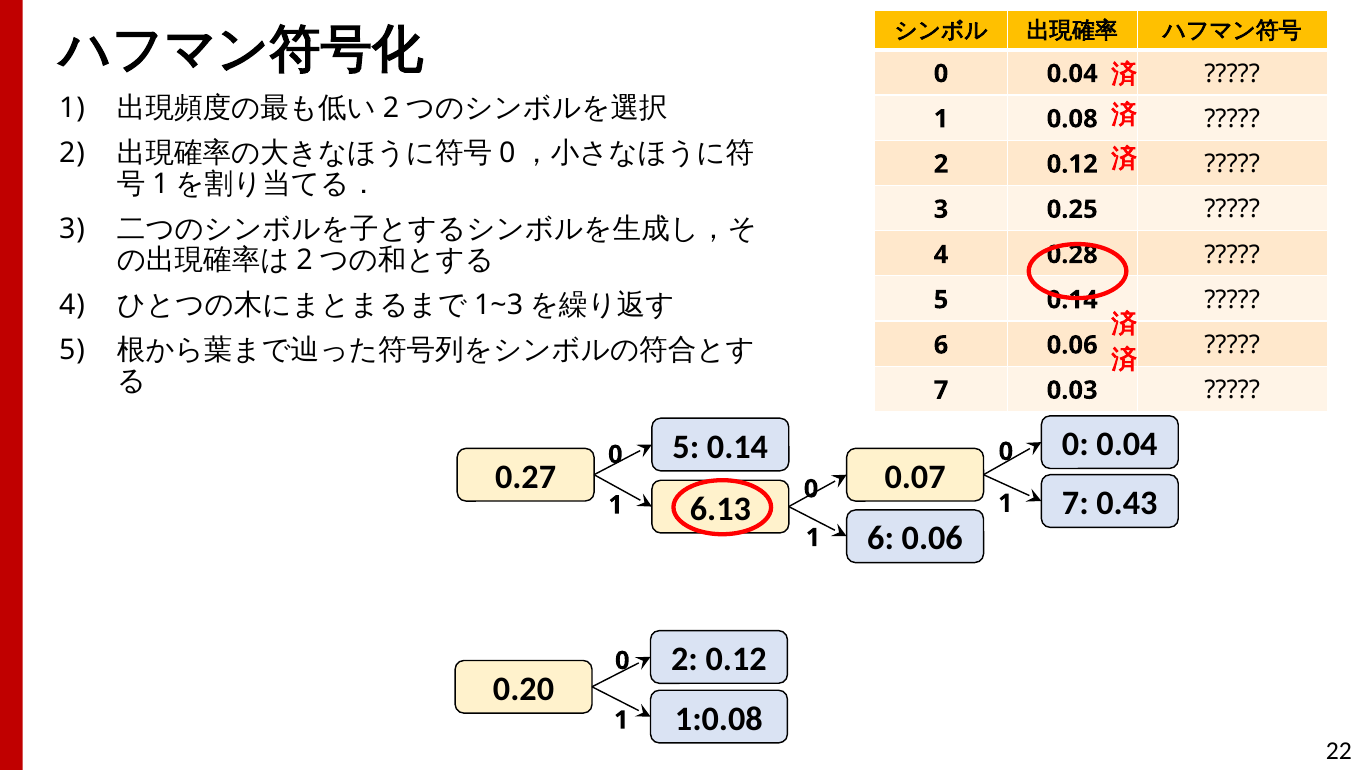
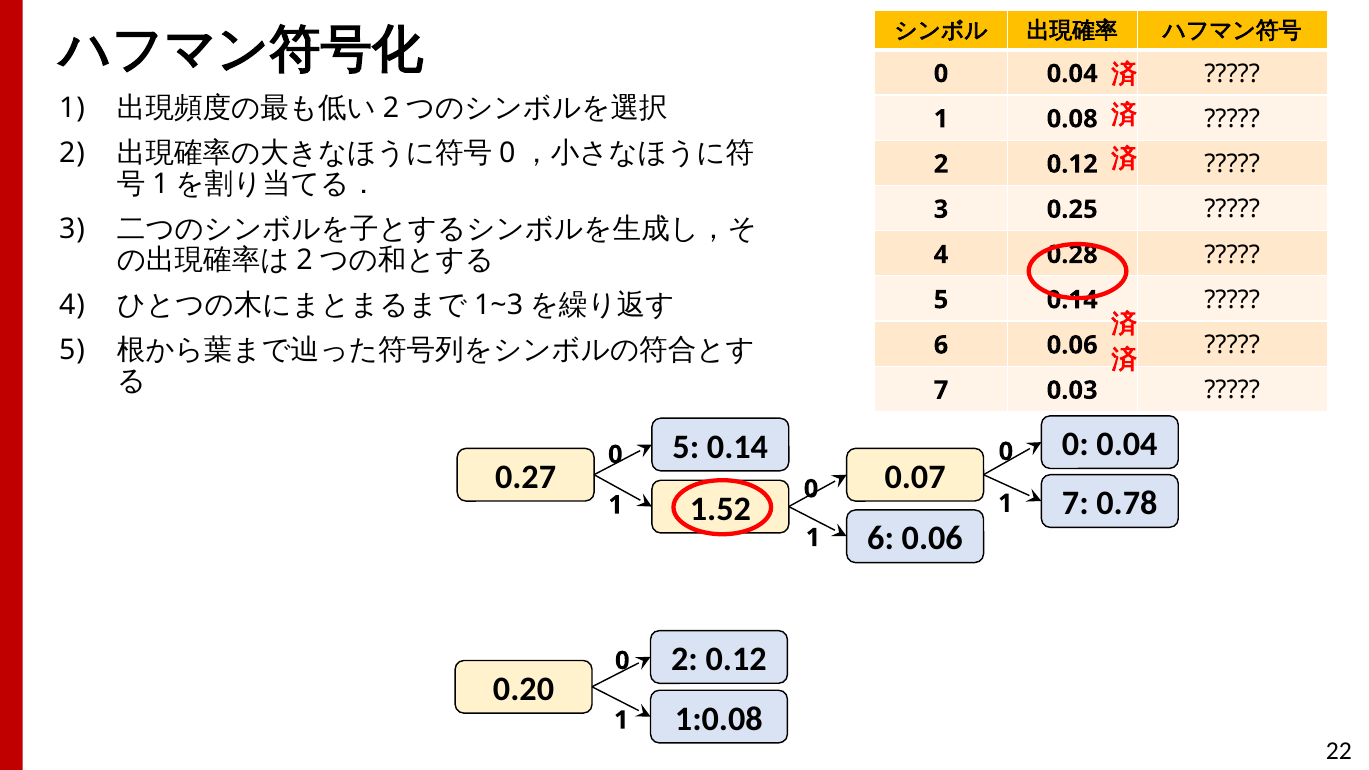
0.43: 0.43 -> 0.78 (1127, 503)
6.13: 6.13 -> 1.52 (720, 509)
